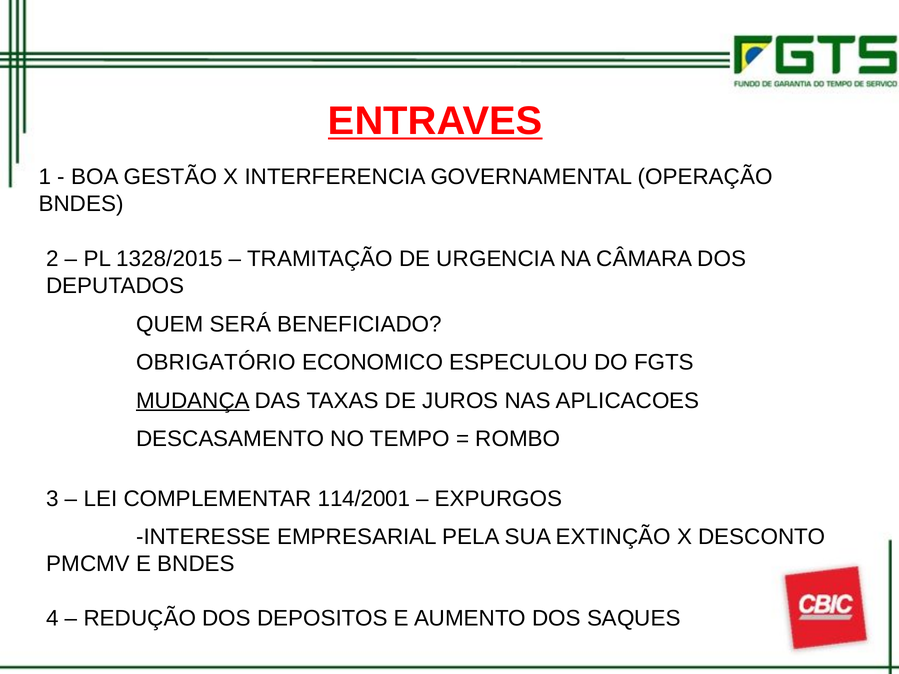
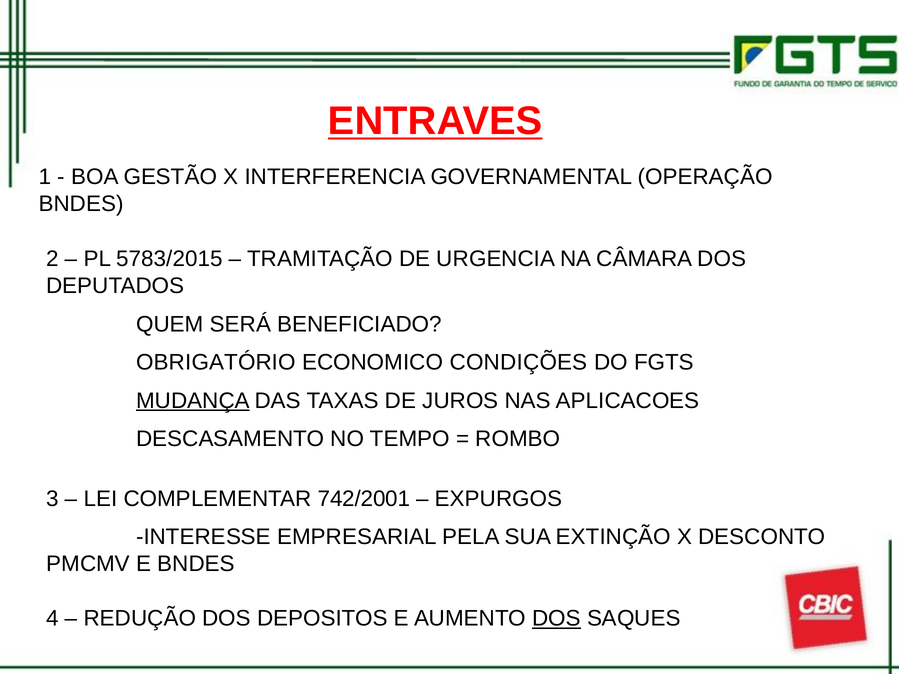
1328/2015: 1328/2015 -> 5783/2015 (170, 259)
ESPECULOU: ESPECULOU -> CONDIÇÕES (518, 363)
114/2001: 114/2001 -> 742/2001 (364, 499)
DOS underline: none -> present (557, 619)
